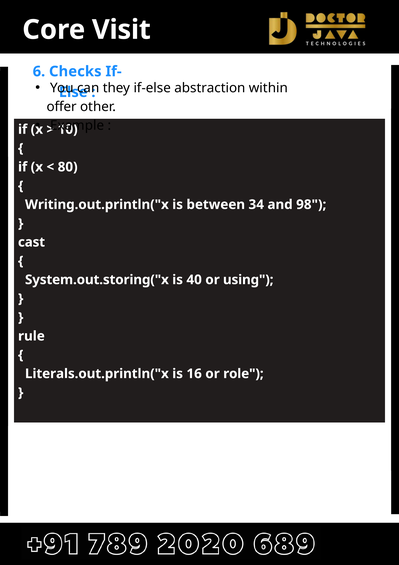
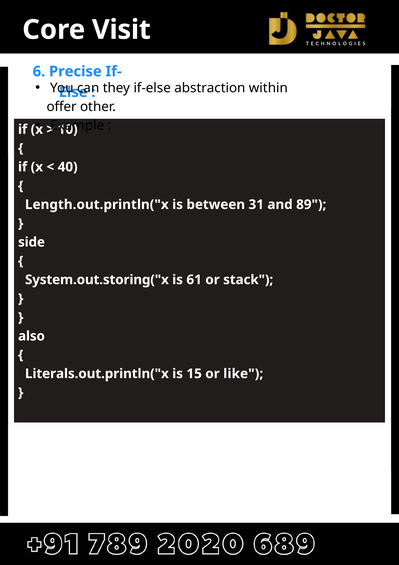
Checks: Checks -> Precise (75, 71)
80: 80 -> 40 (68, 167)
Writing.out.println("x: Writing.out.println("x -> Length.out.println("x (97, 204)
34: 34 -> 31 (256, 204)
98: 98 -> 89 (311, 204)
cast: cast -> side (31, 242)
40: 40 -> 61 (194, 280)
using: using -> stack (248, 280)
rule: rule -> also (31, 336)
16: 16 -> 15 (194, 373)
role: role -> like (243, 373)
